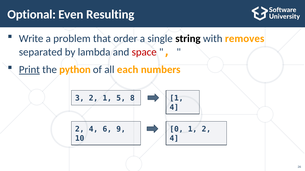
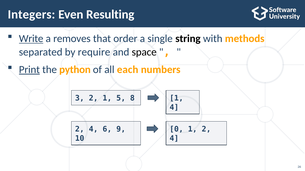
Optional: Optional -> Integers (31, 14)
Write underline: none -> present (31, 39)
problem: problem -> removes (72, 39)
removes: removes -> methods (245, 39)
lambda: lambda -> require (94, 52)
space colour: red -> black (144, 52)
